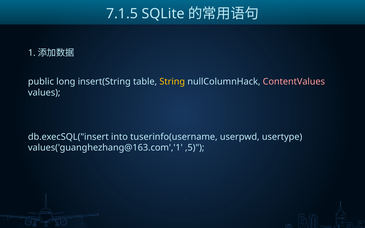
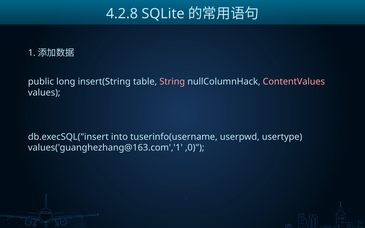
7.1.5: 7.1.5 -> 4.2.8 (122, 14)
String colour: yellow -> pink (172, 82)
,5: ,5 -> ,0 (195, 148)
